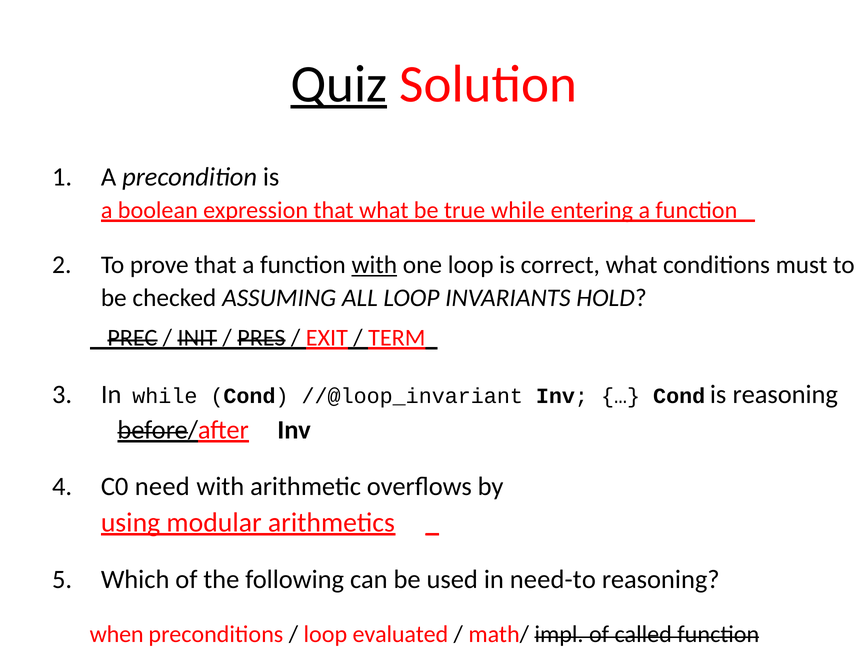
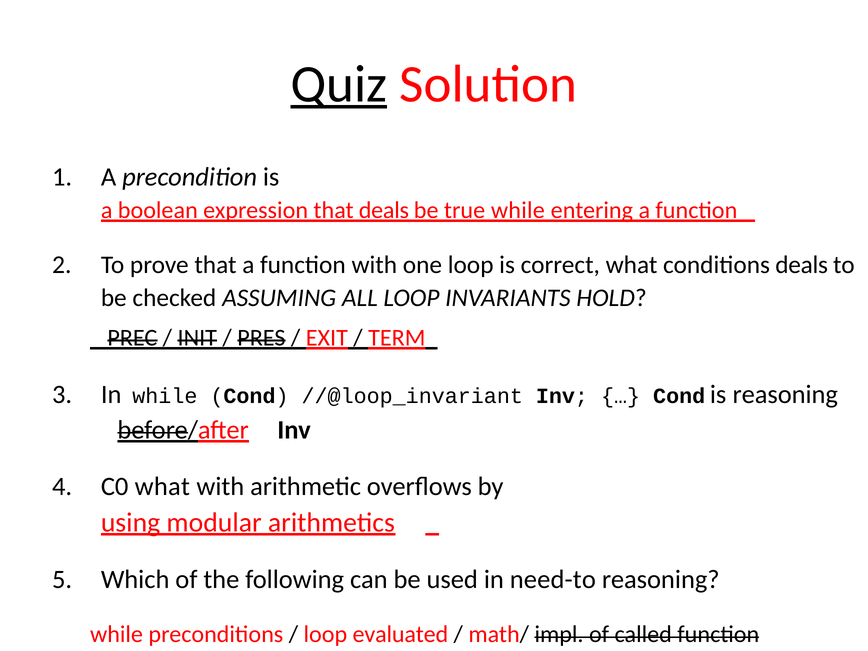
that what: what -> deals (384, 210)
with underline: present -> none (374, 265)
conditions must: must -> deals (802, 265)
C0 need: need -> what (162, 486)
when: when -> while (117, 635)
